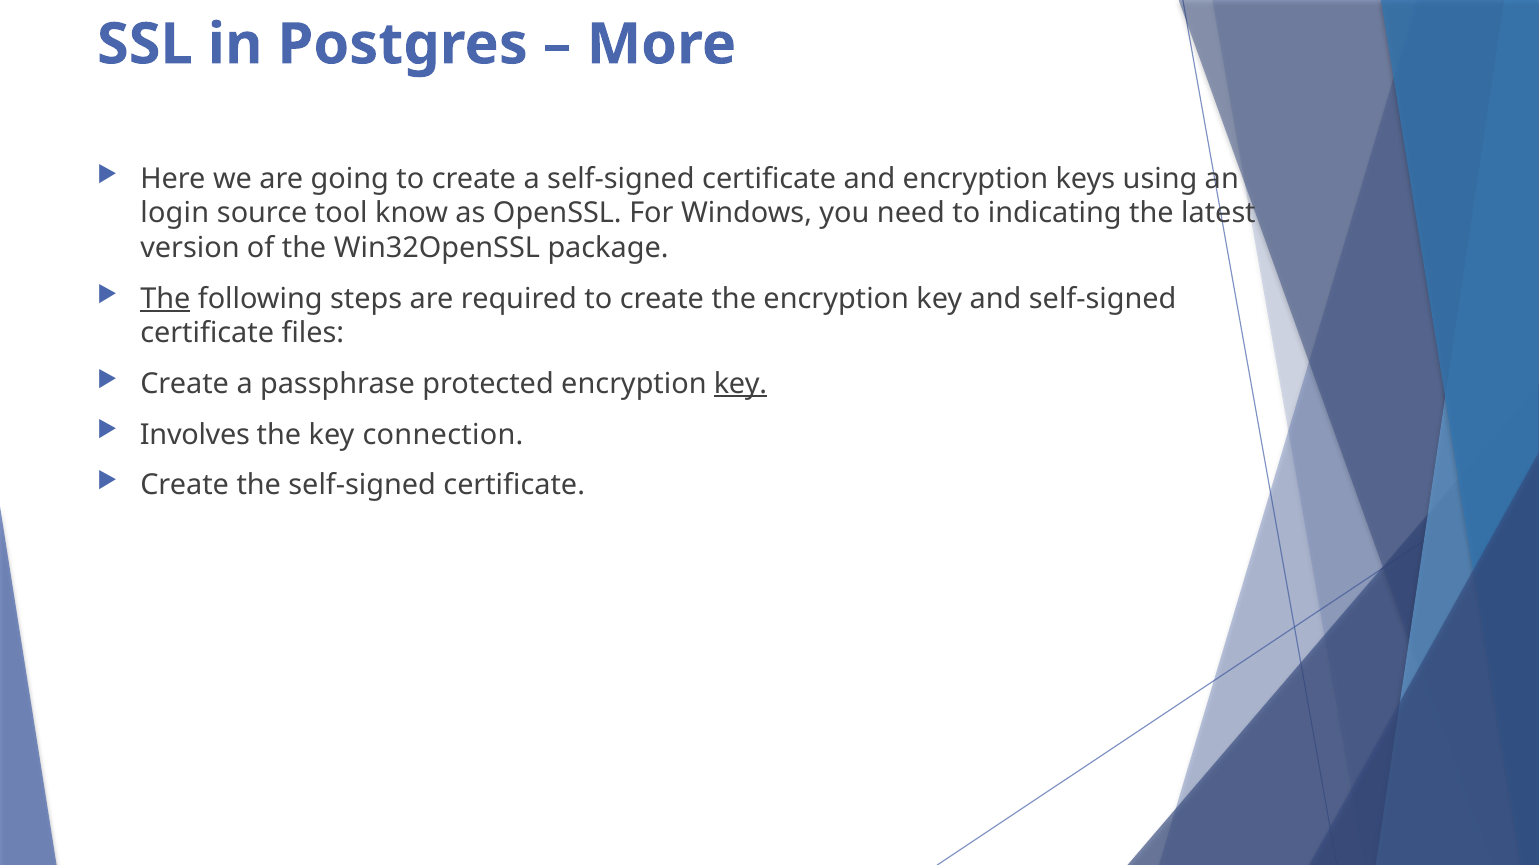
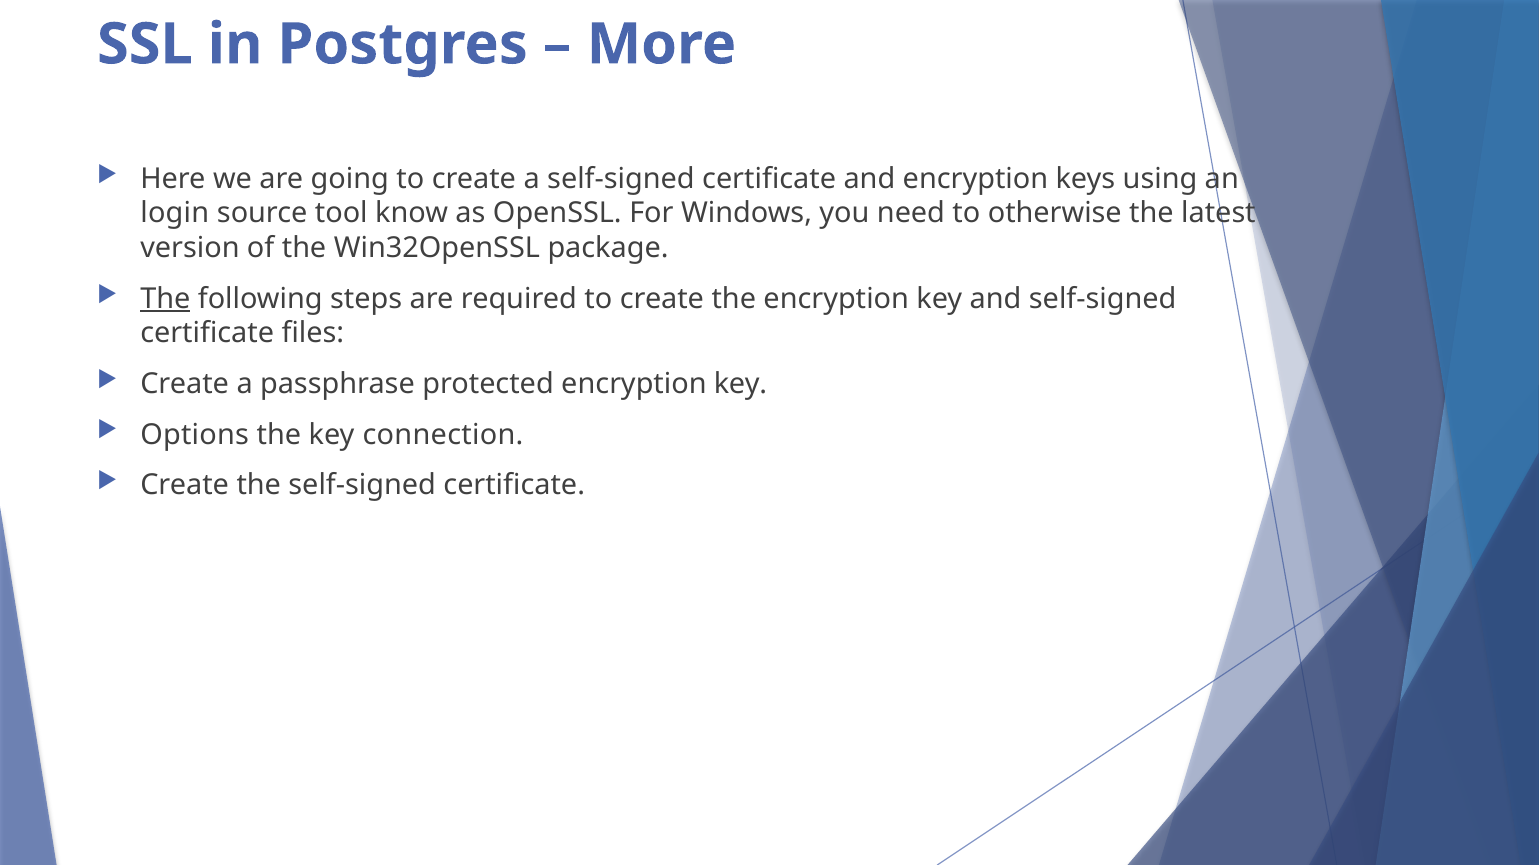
indicating: indicating -> otherwise (1055, 214)
key underline: present -> none (740, 384)
Involves: Involves -> Options (195, 435)
